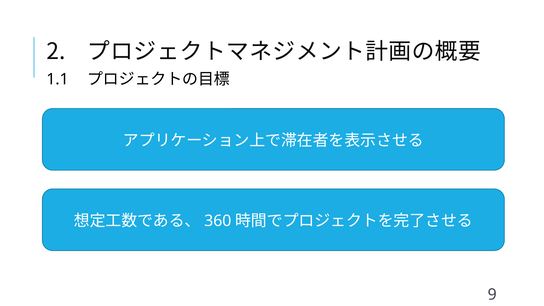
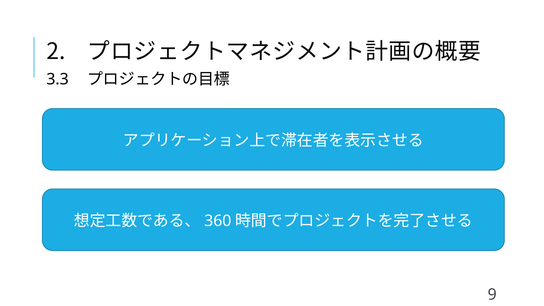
1.1: 1.1 -> 3.3 (58, 79)
